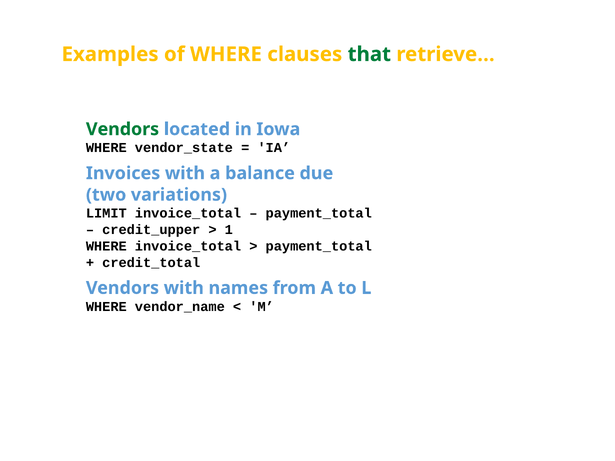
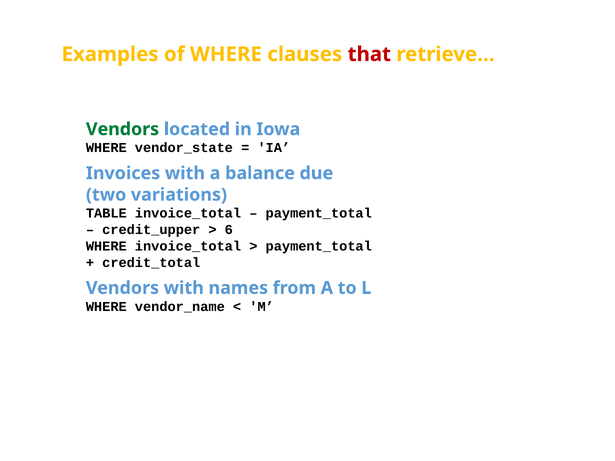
that colour: green -> red (369, 54)
LIMIT: LIMIT -> TABLE (106, 214)
1: 1 -> 6 (229, 230)
